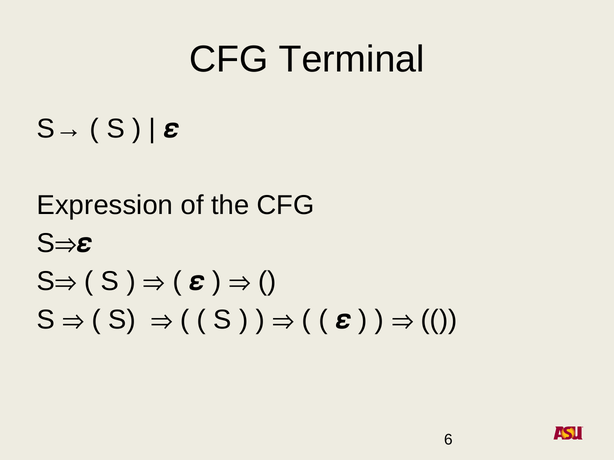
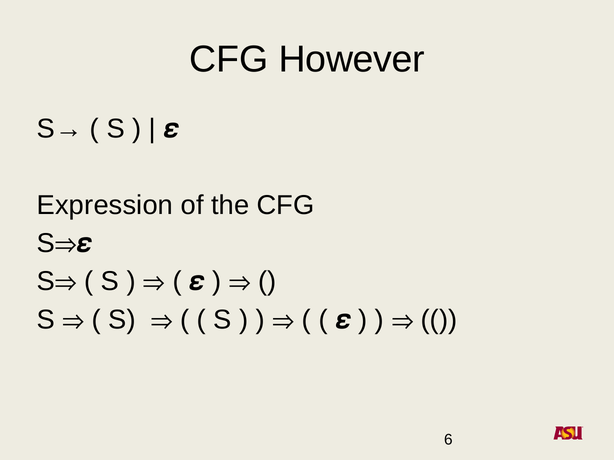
Terminal: Terminal -> However (352, 59)
